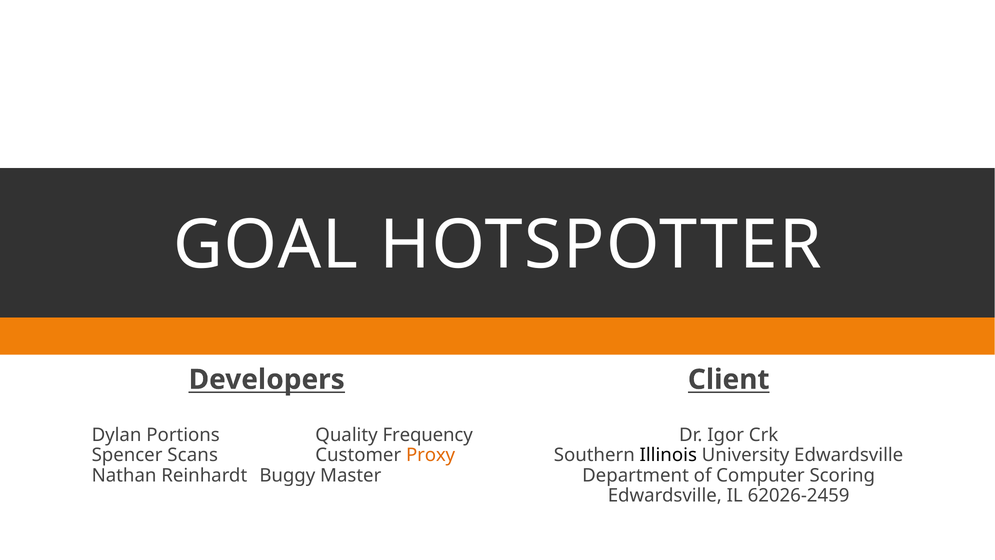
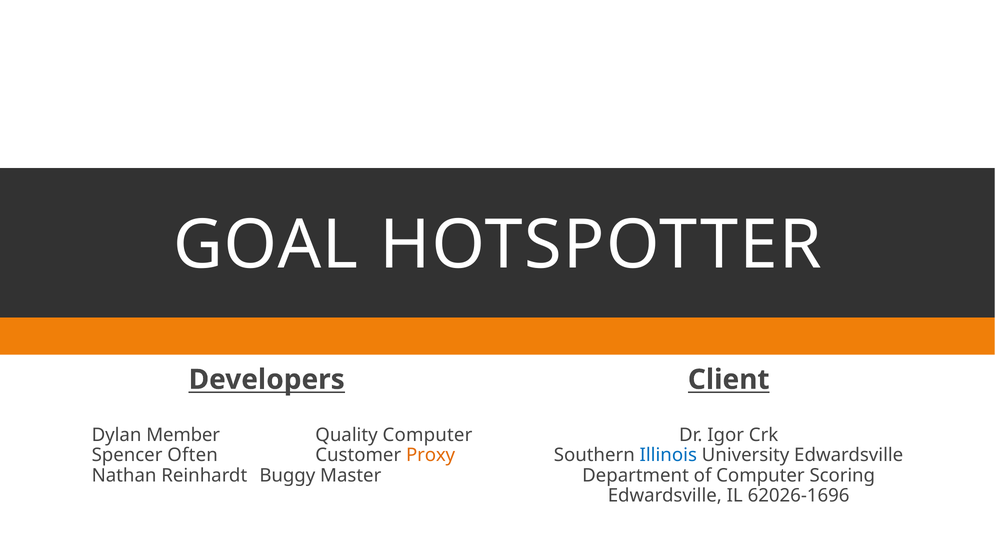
Portions: Portions -> Member (183, 435)
Quality Frequency: Frequency -> Computer (427, 435)
Scans: Scans -> Often (193, 455)
Illinois colour: black -> blue (668, 455)
62026-2459: 62026-2459 -> 62026-1696 (799, 495)
